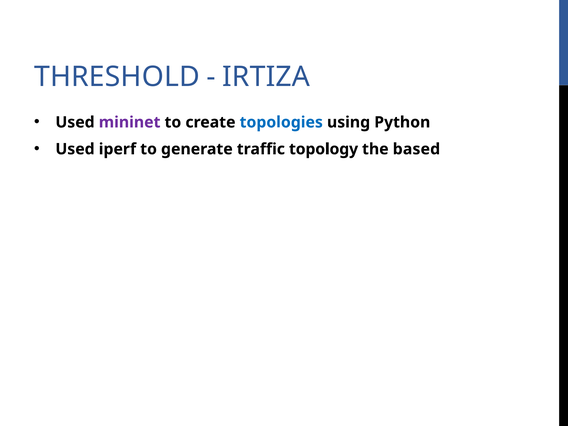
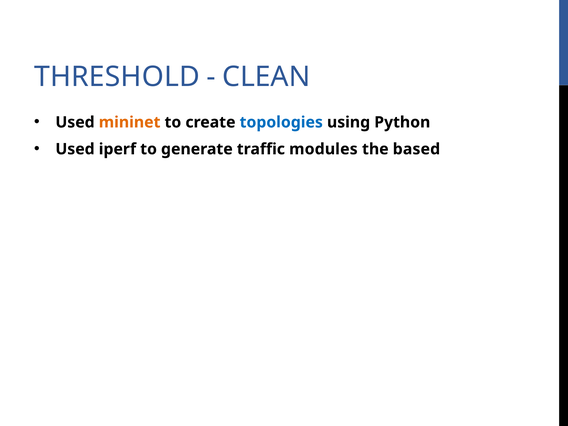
IRTIZA: IRTIZA -> CLEAN (266, 77)
mininet colour: purple -> orange (130, 122)
topology: topology -> modules (323, 149)
